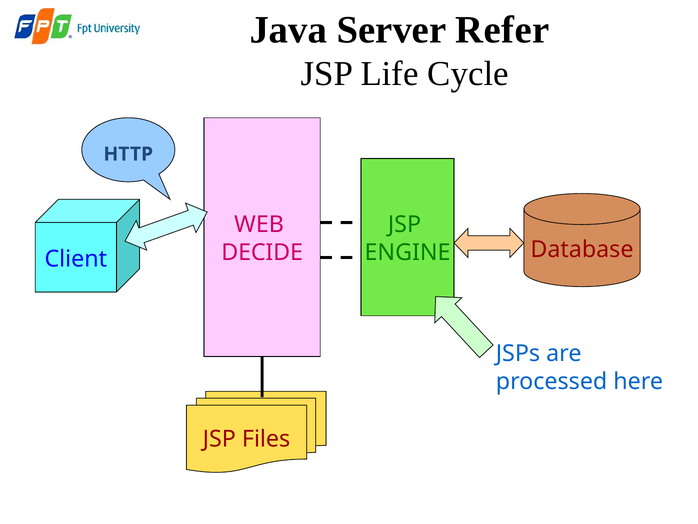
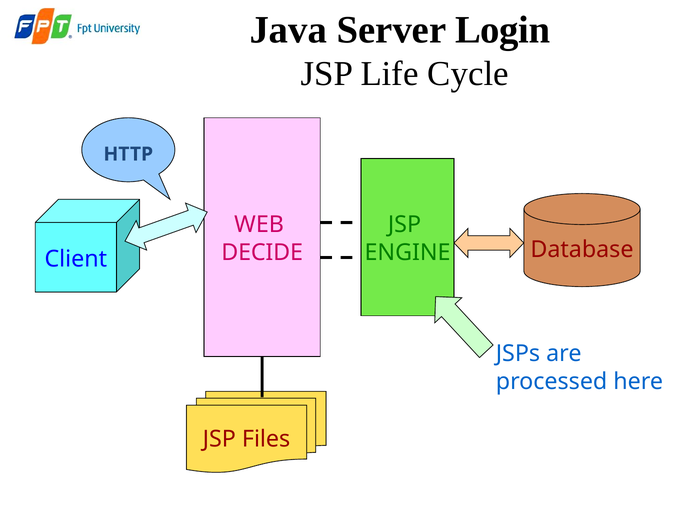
Refer: Refer -> Login (503, 30)
